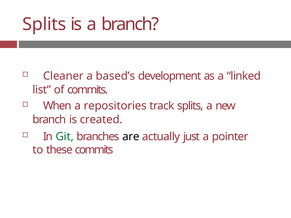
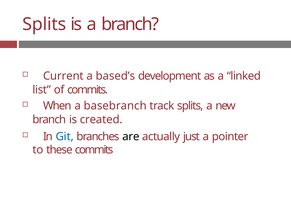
Cleaner: Cleaner -> Current (63, 76)
repositories: repositories -> basebranch (115, 106)
Git colour: green -> blue (65, 137)
